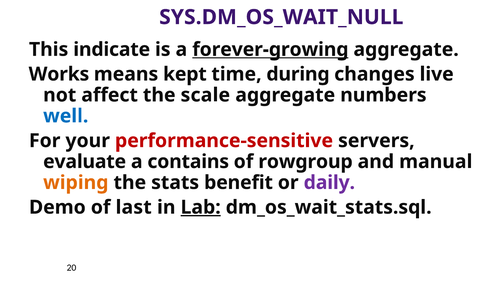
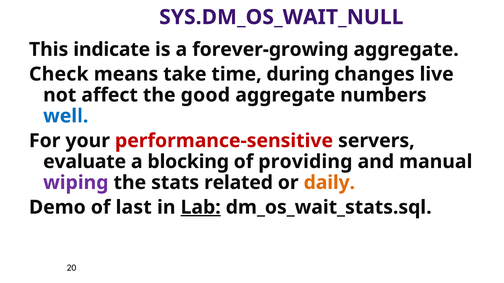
forever-growing underline: present -> none (270, 50)
Works: Works -> Check (59, 74)
kept: kept -> take (185, 74)
scale: scale -> good (205, 95)
contains: contains -> blocking (188, 162)
rowgroup: rowgroup -> providing (305, 162)
wiping colour: orange -> purple (76, 183)
benefit: benefit -> related (239, 183)
daily colour: purple -> orange (329, 183)
